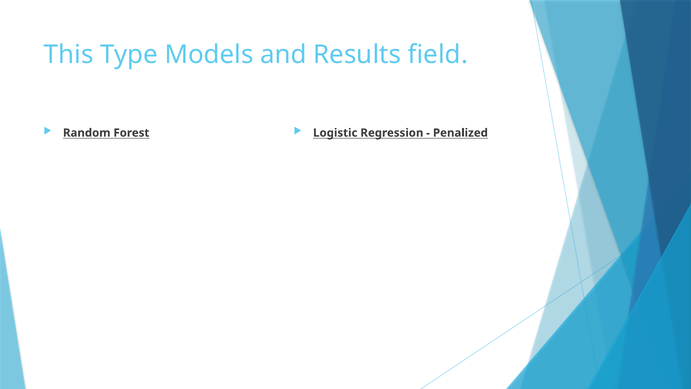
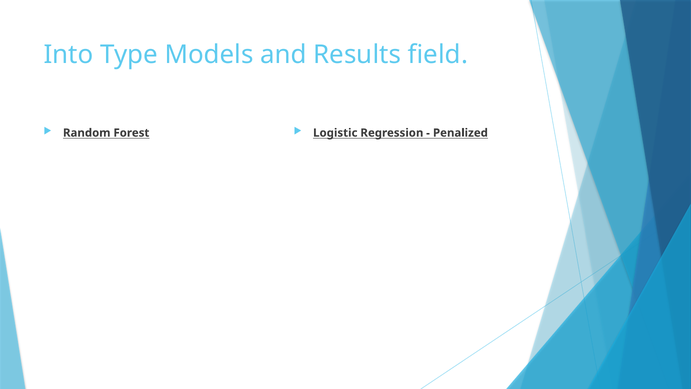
This: This -> Into (69, 54)
